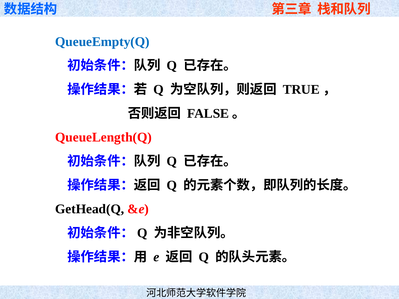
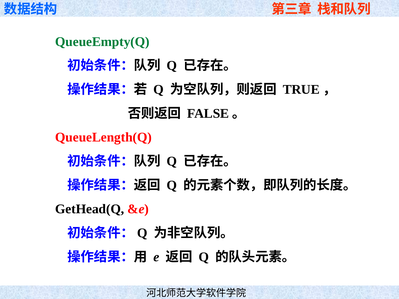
QueueEmpty(Q colour: blue -> green (102, 42)
